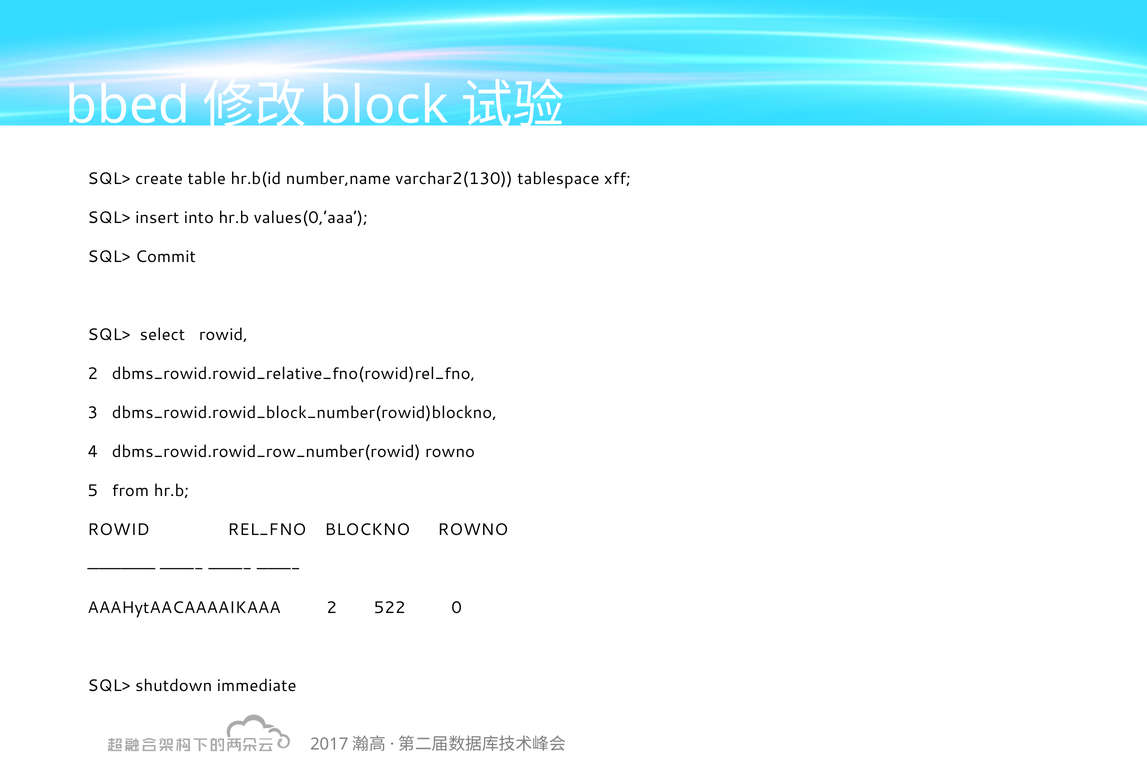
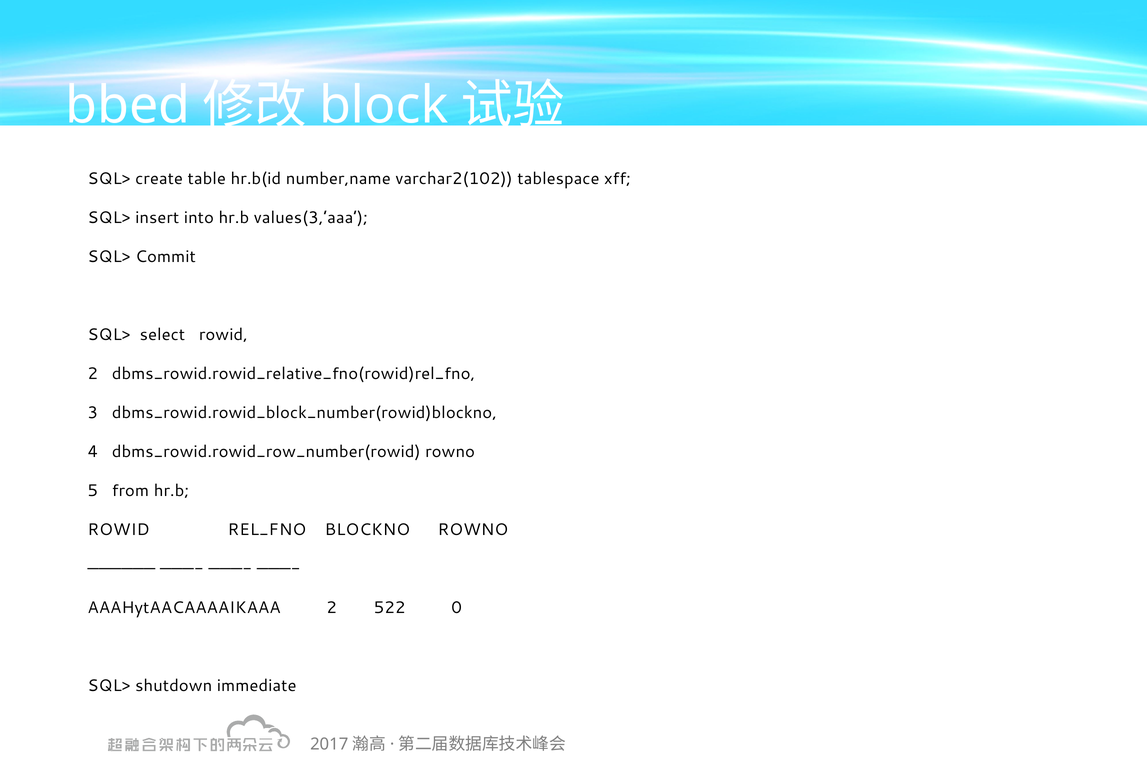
varchar2(130: varchar2(130 -> varchar2(102 (454, 179)
values(0,’aaa: values(0,’aaa -> values(3,’aaa (311, 218)
